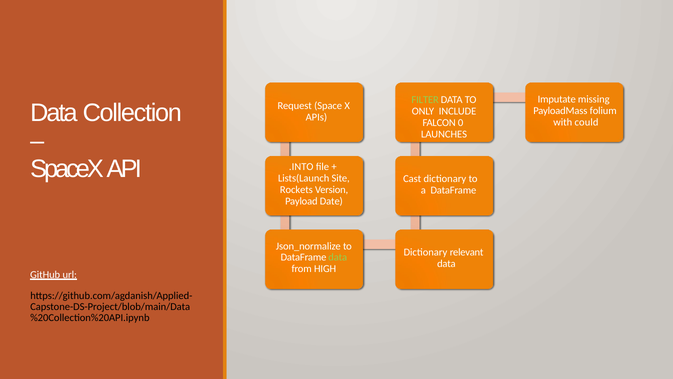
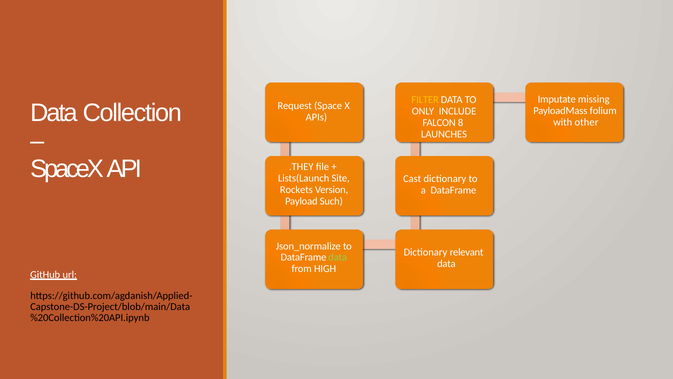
FILTER colour: light green -> yellow (425, 100)
could: could -> other (586, 122)
0: 0 -> 8 (461, 123)
.INTO: .INTO -> .THEY (301, 167)
Date: Date -> Such (331, 201)
